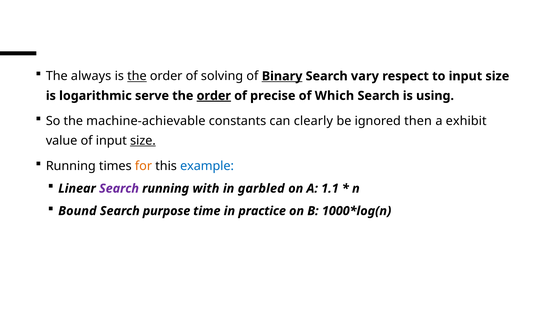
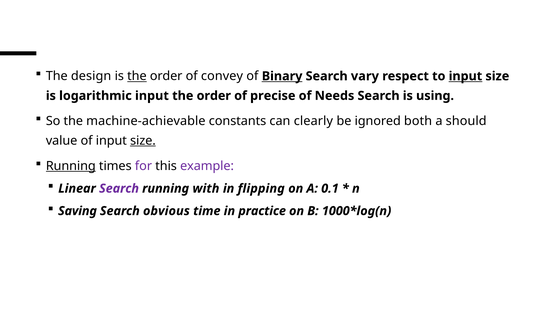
always: always -> design (91, 76)
solving: solving -> convey (222, 76)
input underline: none -> present (465, 76)
logarithmic serve: serve -> input (152, 96)
order underline: present -> none (214, 96)
Which: Which -> Needs (334, 96)
then: then -> both (418, 121)
exhibit: exhibit -> should (466, 121)
Running underline: none -> present (71, 166)
for colour: orange -> purple (143, 166)
example colour: blue -> purple (207, 166)
garbled: garbled -> flipping (261, 189)
1.1: 1.1 -> 0.1 (330, 189)
Bound: Bound -> Saving (77, 211)
purpose: purpose -> obvious (166, 211)
